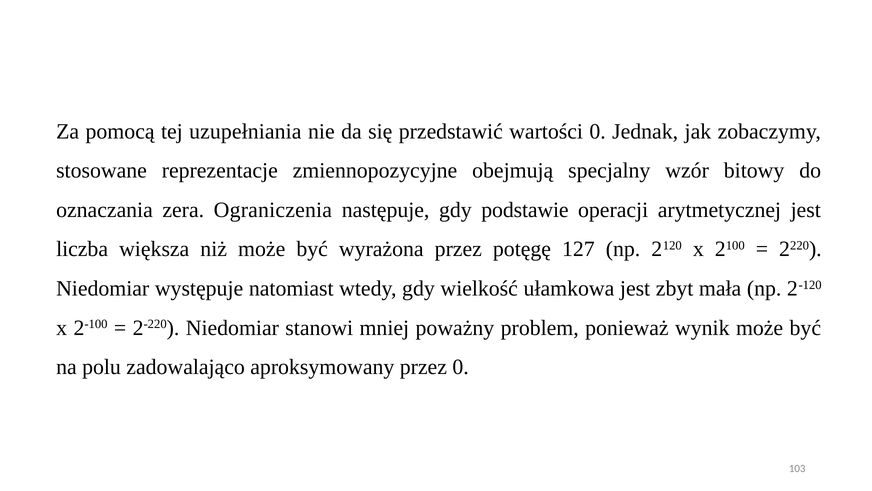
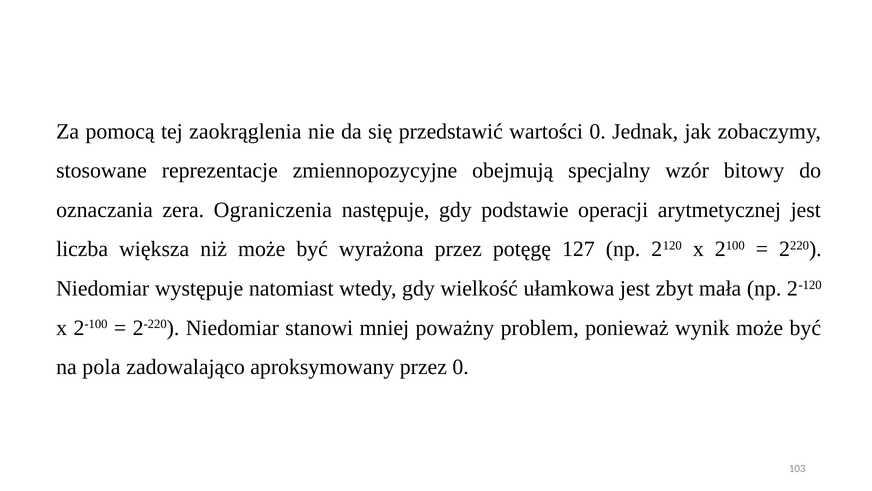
uzupełniania: uzupełniania -> zaokrąglenia (245, 131)
polu: polu -> pola (101, 367)
